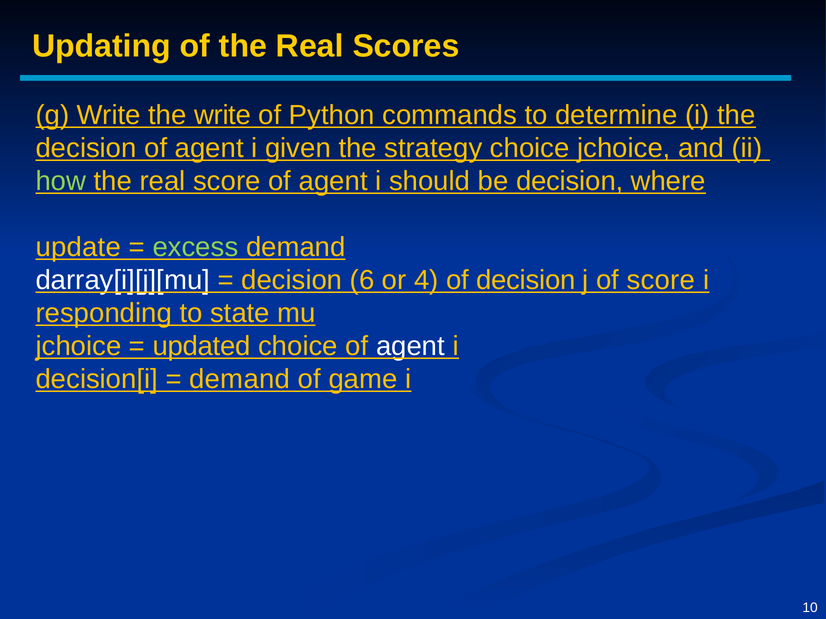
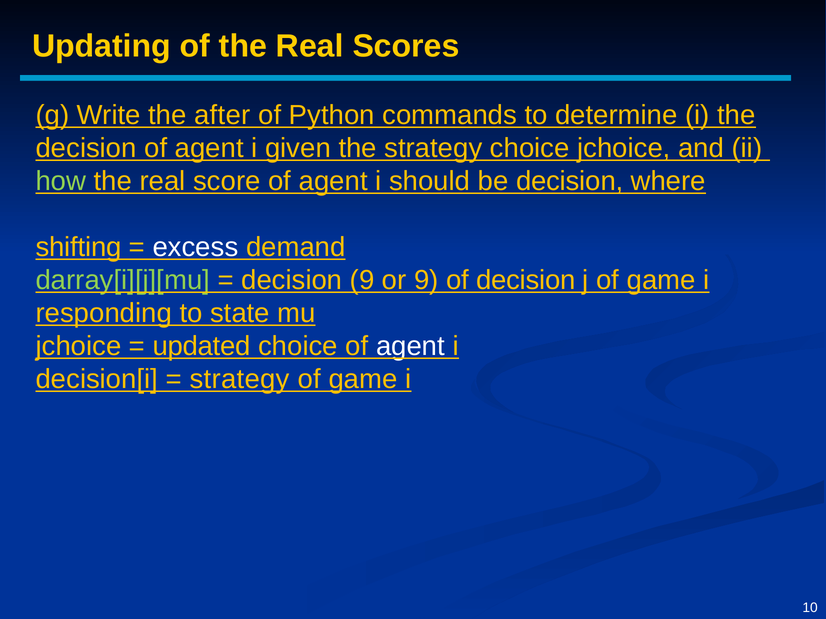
the write: write -> after (222, 115)
update: update -> shifting (79, 247)
excess colour: light green -> white (195, 247)
darray[i][j][mu colour: white -> light green (123, 280)
decision 6: 6 -> 9 (362, 280)
or 4: 4 -> 9 (426, 280)
j of score: score -> game (661, 280)
demand: demand -> strategy (240, 380)
